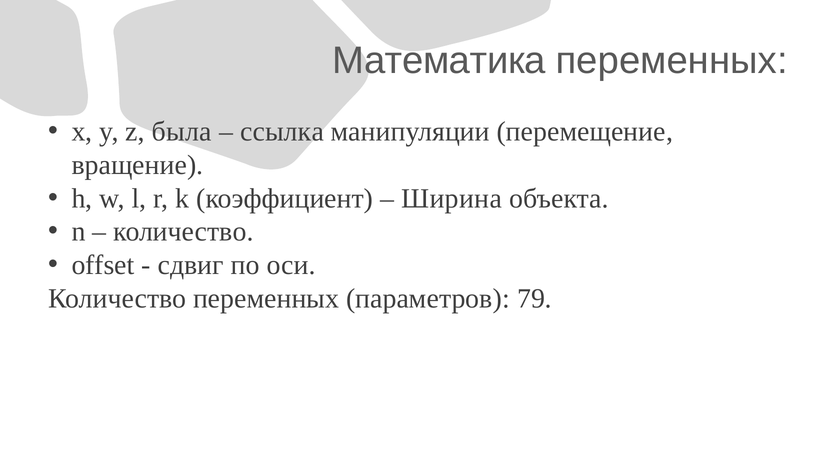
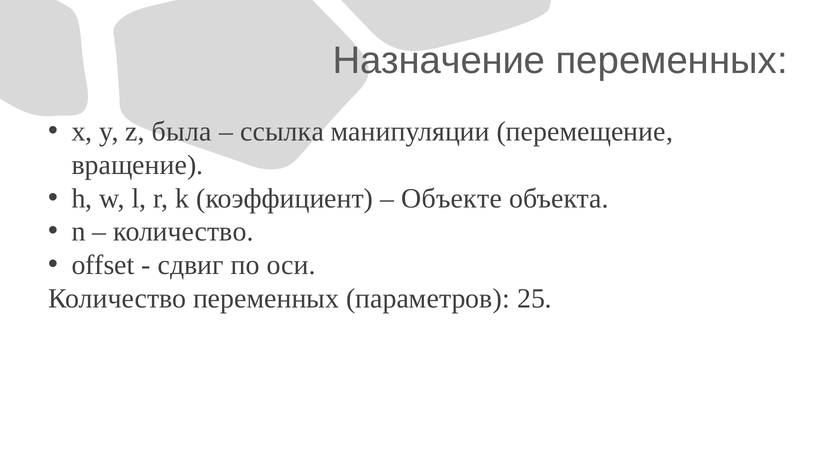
Математика: Математика -> Назначение (439, 61)
Ширина: Ширина -> Объекте (452, 198)
79: 79 -> 25 (534, 299)
